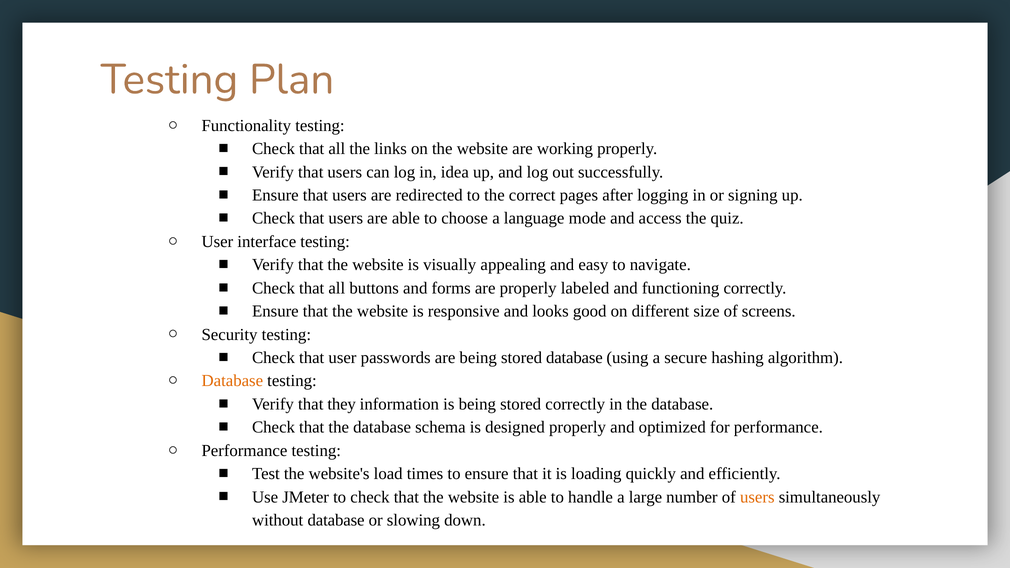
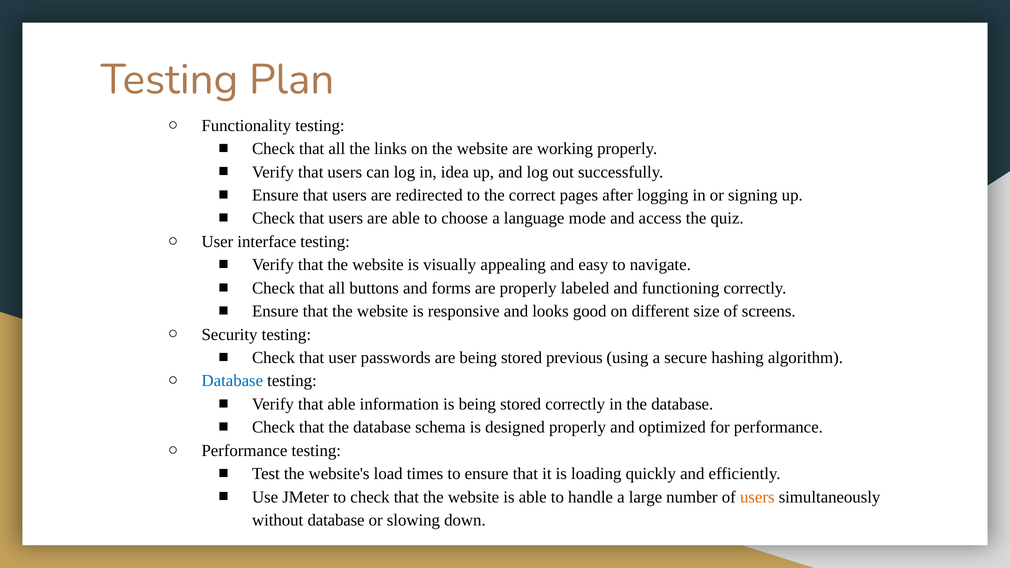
stored database: database -> previous (574, 358)
Database colour: orange -> blue (232, 381)
that they: they -> able (342, 404)
